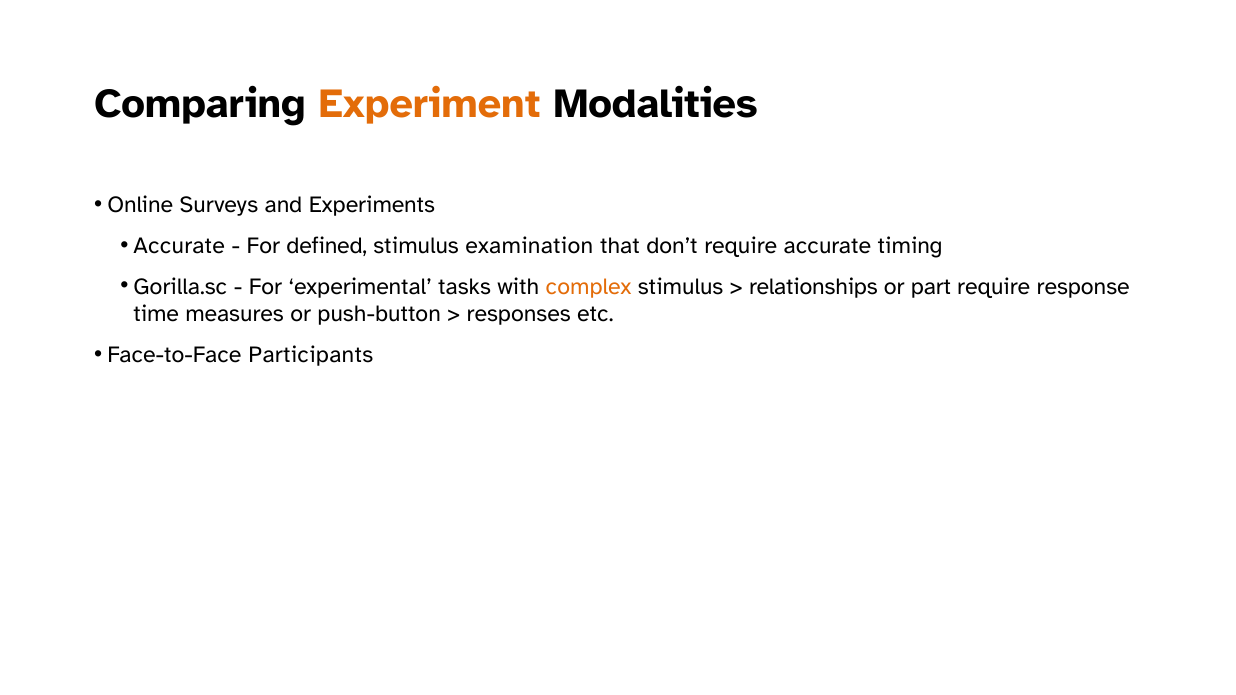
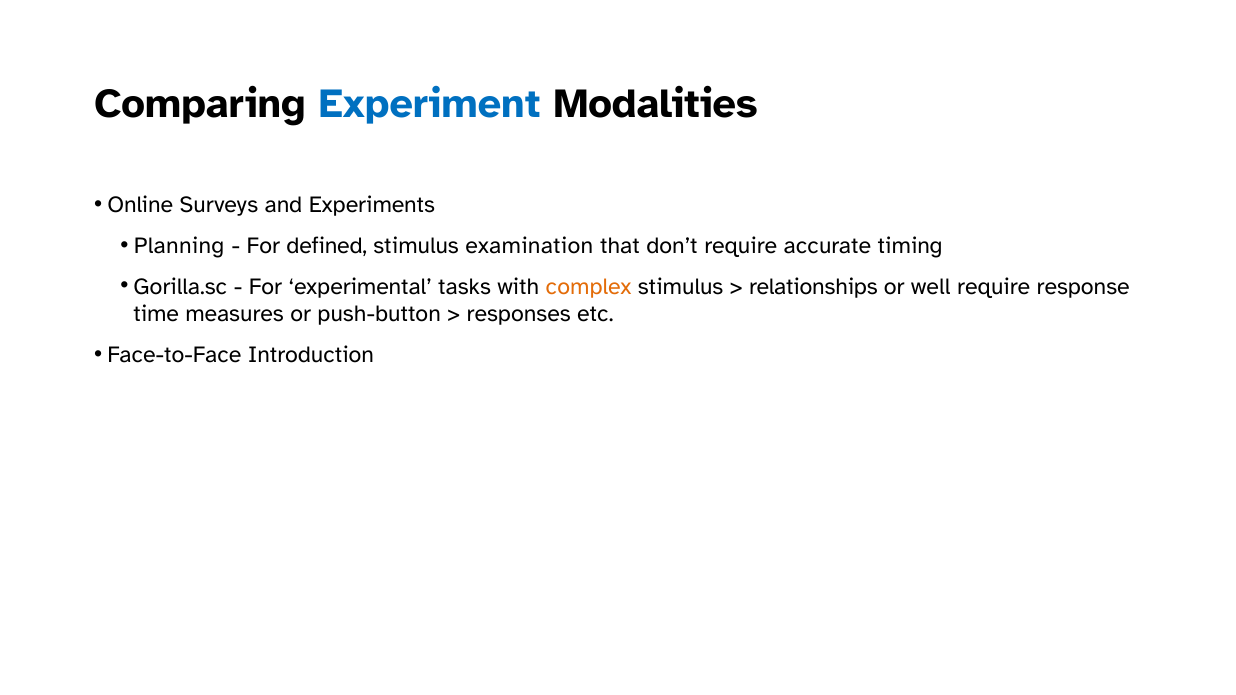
Experiment colour: orange -> blue (430, 104)
Accurate: Accurate -> Planning (179, 246)
part: part -> well (931, 287)
Participants: Participants -> Introduction (311, 355)
